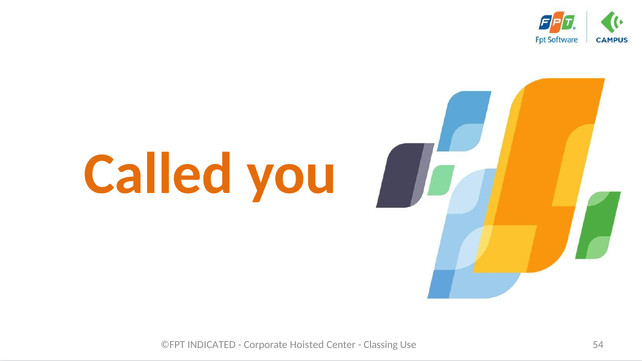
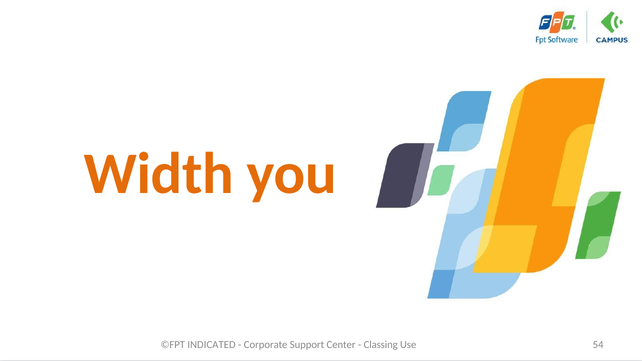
Called: Called -> Width (159, 174)
Hoisted: Hoisted -> Support (307, 345)
